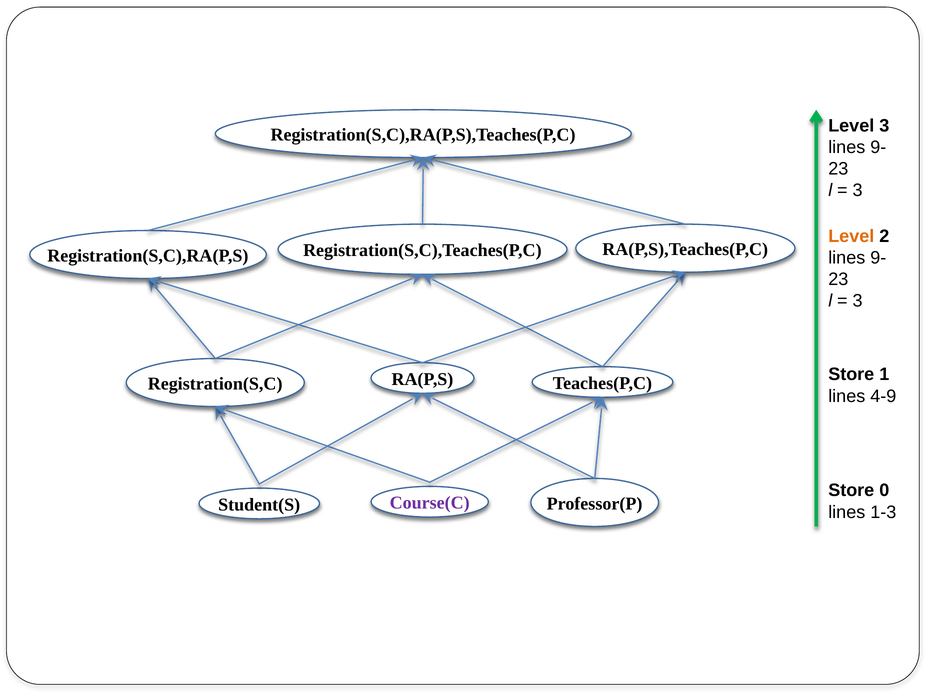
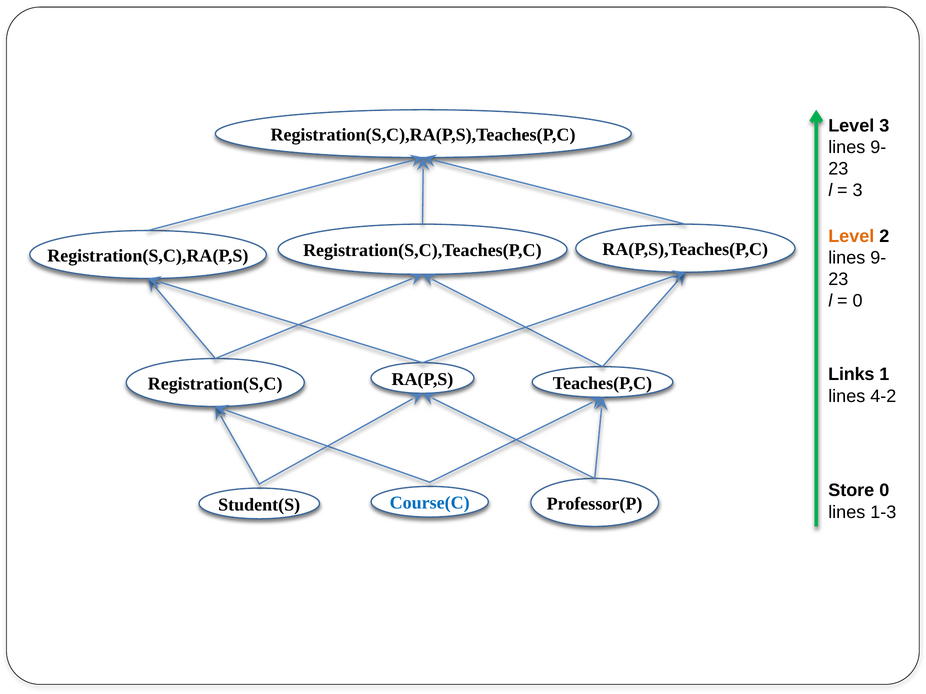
3: 3 -> 0 (858, 301)
Store: Store -> Links (851, 375)
4-9: 4-9 -> 4-2 (883, 396)
Course(C colour: purple -> blue (430, 503)
